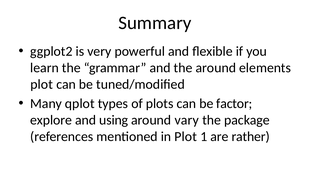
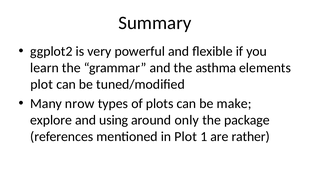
the around: around -> asthma (216, 68)
qplot: qplot -> nrow (80, 104)
factor: factor -> make (234, 104)
vary: vary -> only (187, 120)
